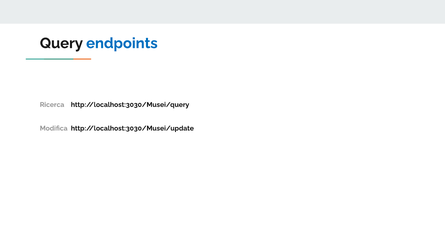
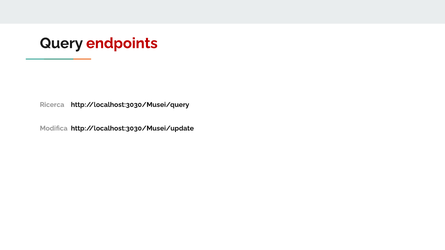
endpoints colour: blue -> red (122, 43)
